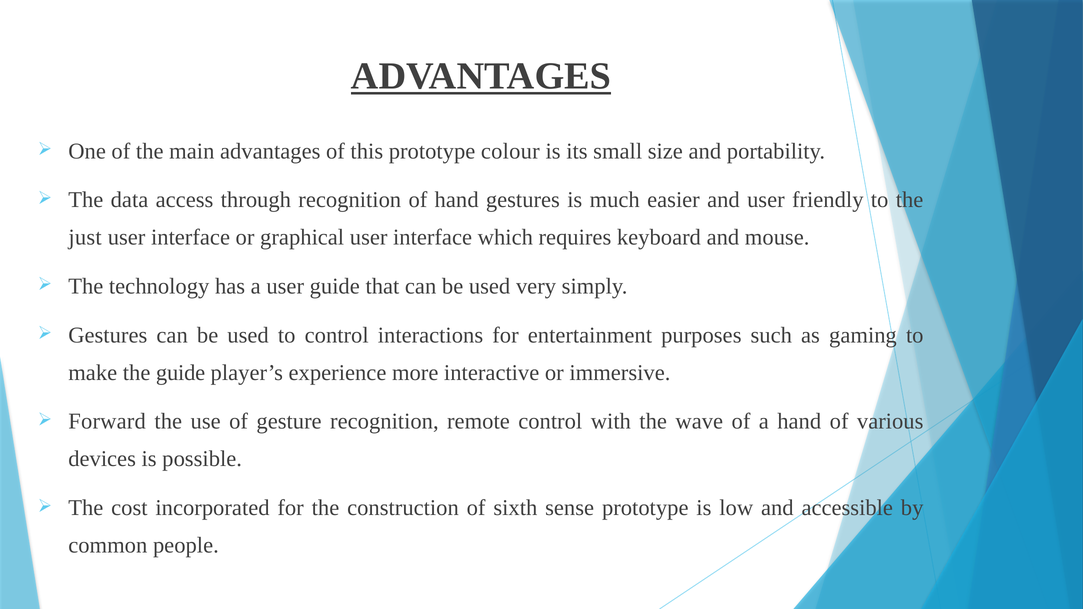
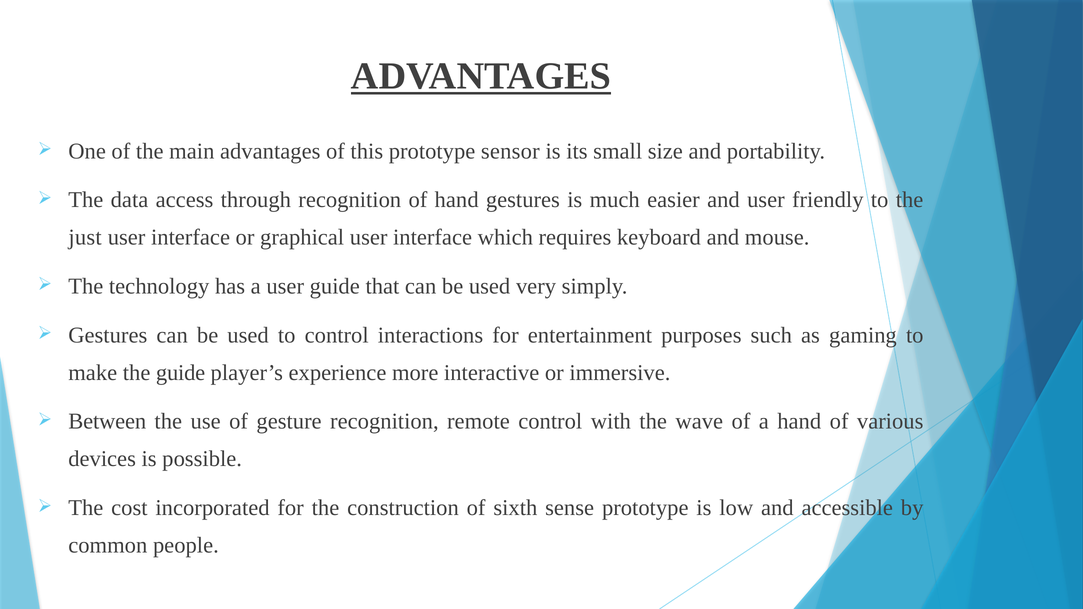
colour: colour -> sensor (510, 151)
Forward: Forward -> Between (107, 422)
